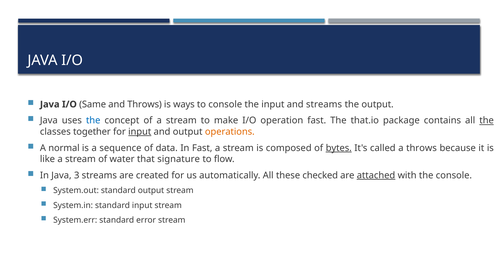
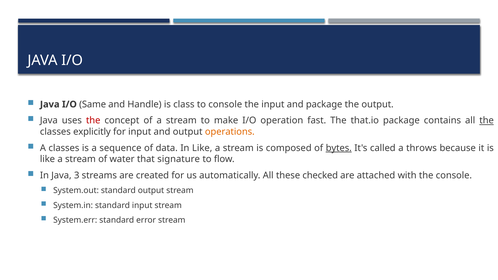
and Throws: Throws -> Handle (144, 104)
ways: ways -> class (184, 104)
and streams: streams -> package (324, 104)
the colour: blue -> red (93, 121)
together: together -> explicitly (92, 132)
input underline: present -> none (140, 132)
A normal: normal -> classes (64, 148)
In Fast: Fast -> Like (202, 148)
attached underline: present -> none (376, 175)
